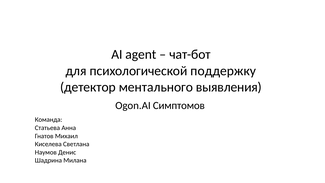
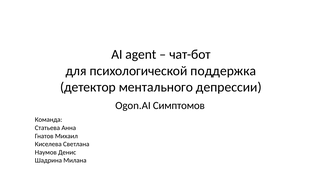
поддержку: поддержку -> поддержка (223, 71)
выявления: выявления -> депрессии (229, 87)
